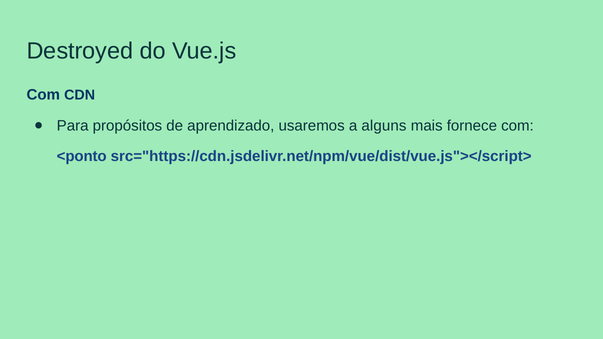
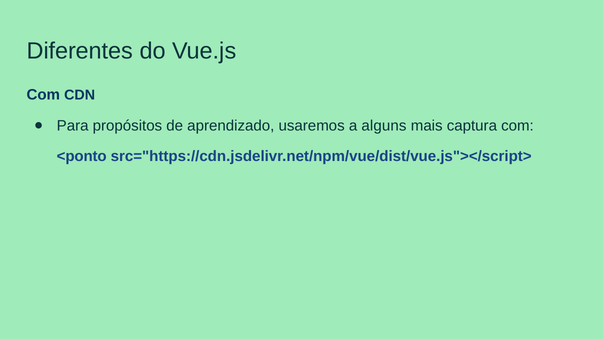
Destroyed: Destroyed -> Diferentes (80, 51)
fornece: fornece -> captura (472, 126)
